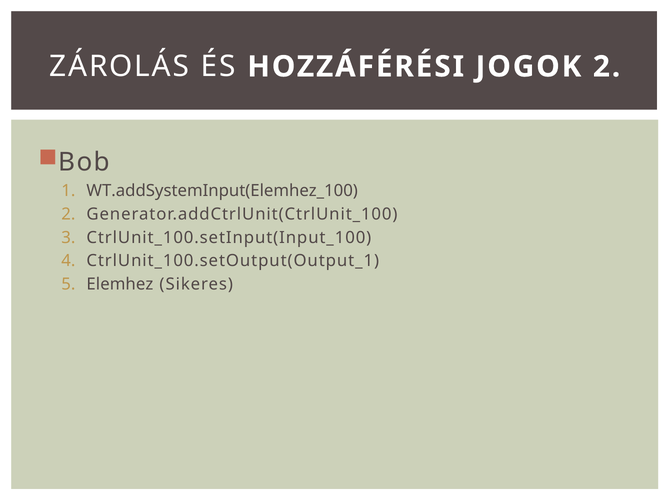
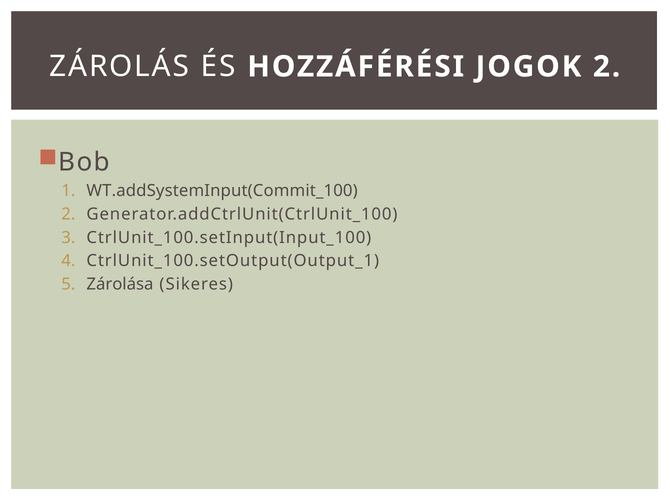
WT.addSystemInput(Elemhez_100: WT.addSystemInput(Elemhez_100 -> WT.addSystemInput(Commit_100 (222, 191)
Elemhez: Elemhez -> Zárolása (120, 285)
